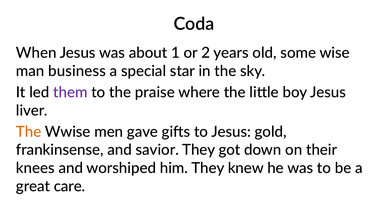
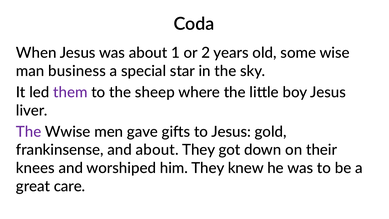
praise: praise -> sheep (155, 92)
The colour: orange -> purple (29, 132)
and savior: savior -> about (157, 150)
